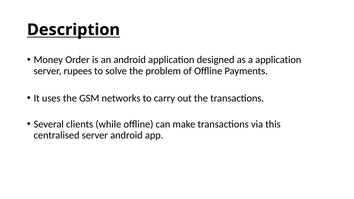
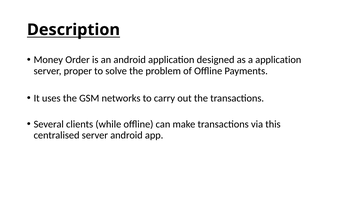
rupees: rupees -> proper (78, 71)
